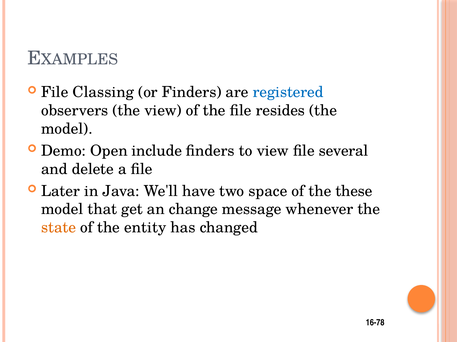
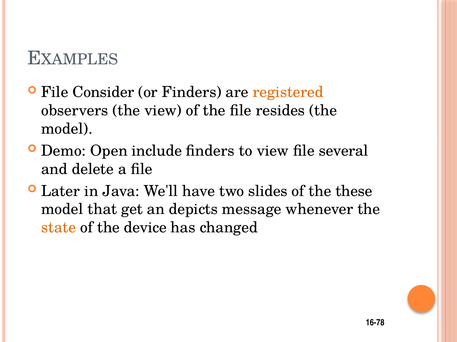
Classing: Classing -> Consider (103, 92)
registered colour: blue -> orange (288, 92)
space: space -> slides (268, 191)
change: change -> depicts (193, 210)
entity: entity -> device (145, 228)
